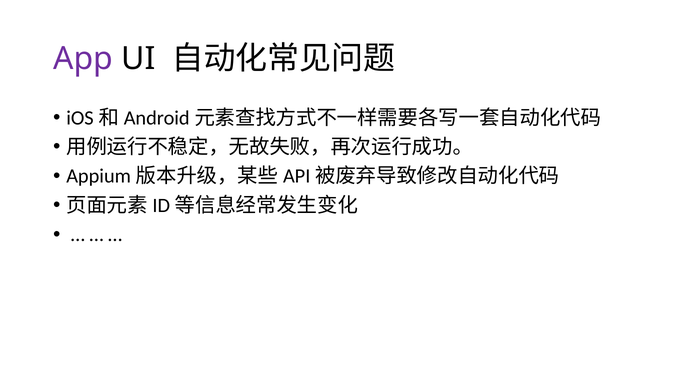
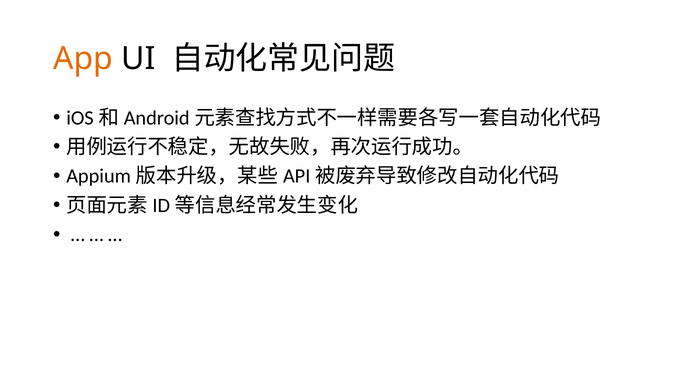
App colour: purple -> orange (83, 59)
